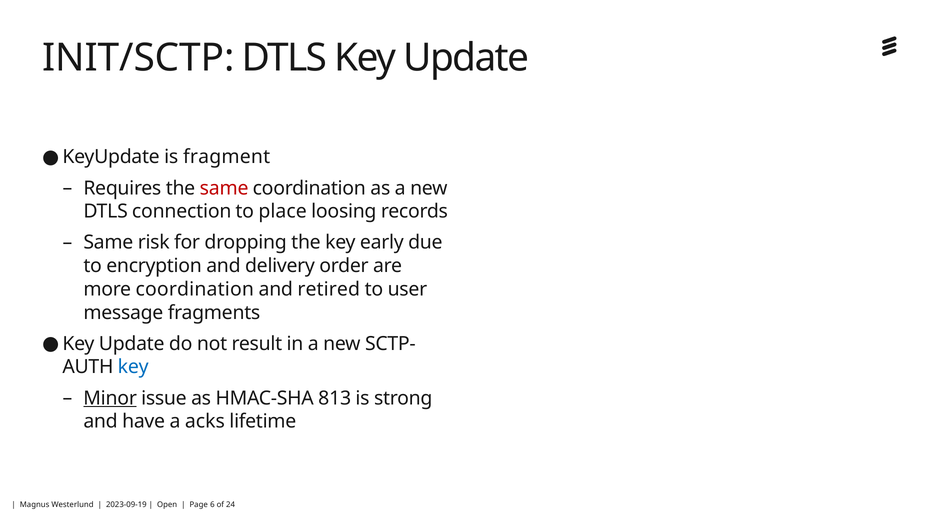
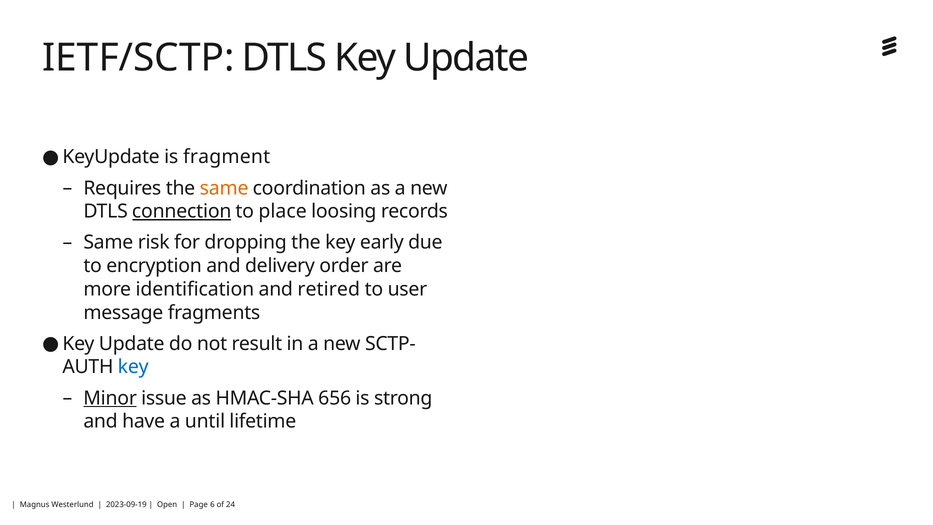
INIT/SCTP: INIT/SCTP -> IETF/SCTP (138, 58)
same colour: red -> orange (224, 188)
connection underline: none -> present (182, 211)
more coordination: coordination -> identification (195, 289)
813: 813 -> 656 (335, 398)
acks: acks -> until (205, 421)
